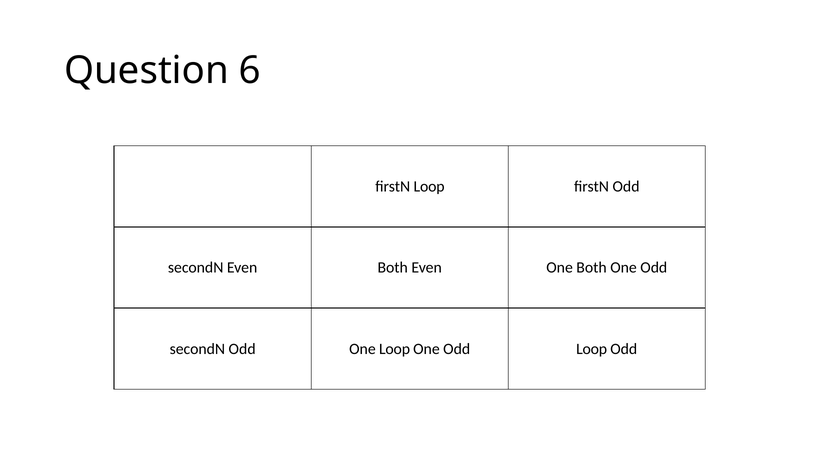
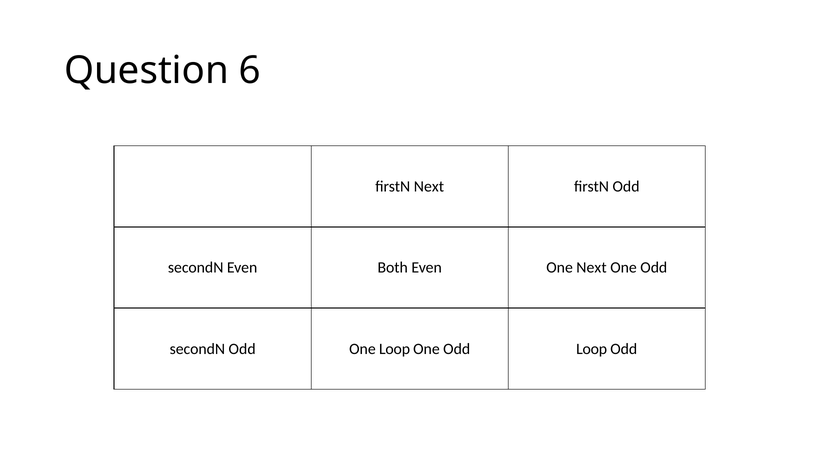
firstN Loop: Loop -> Next (429, 186)
One Both: Both -> Next (591, 267)
